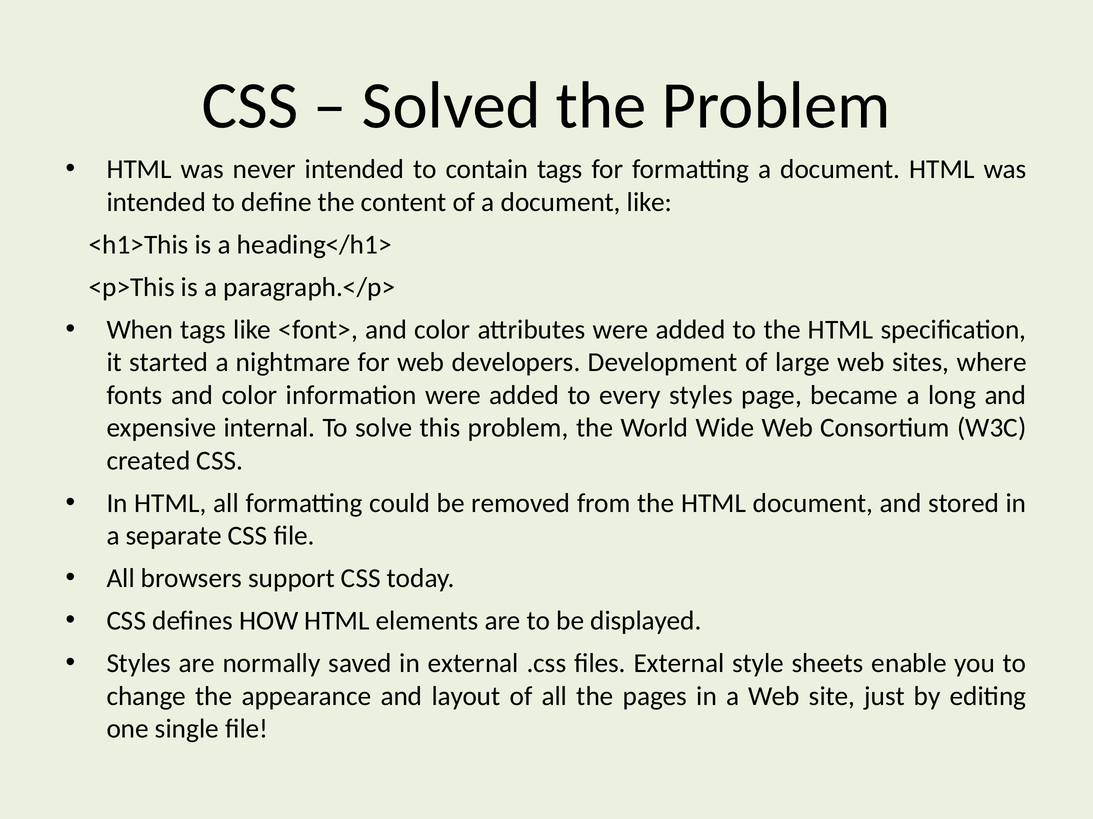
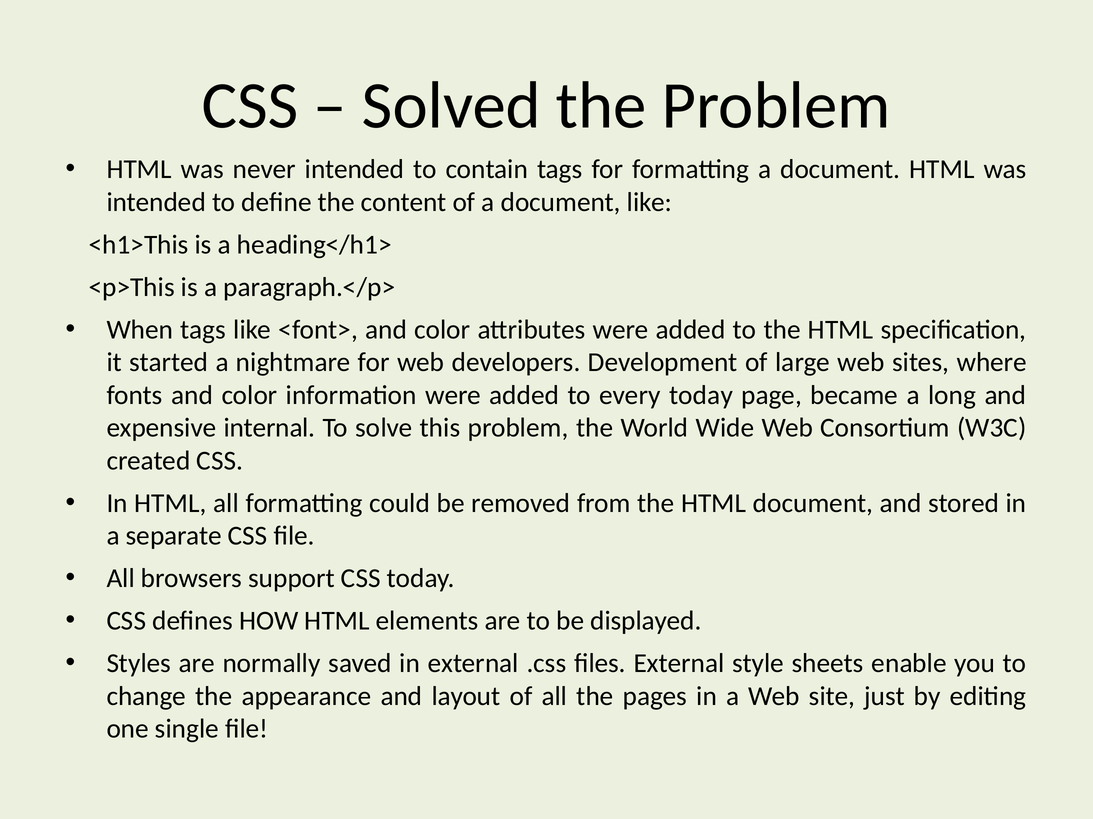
every styles: styles -> today (701, 395)
